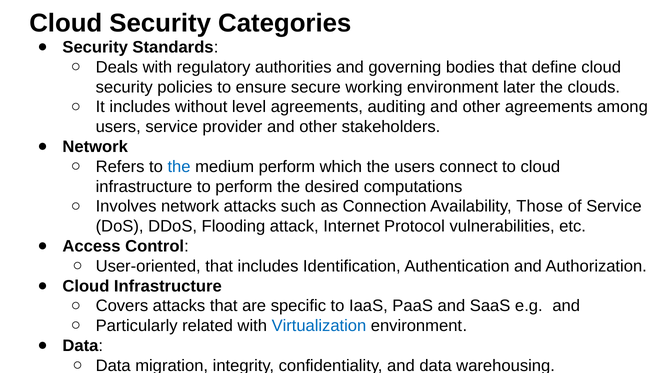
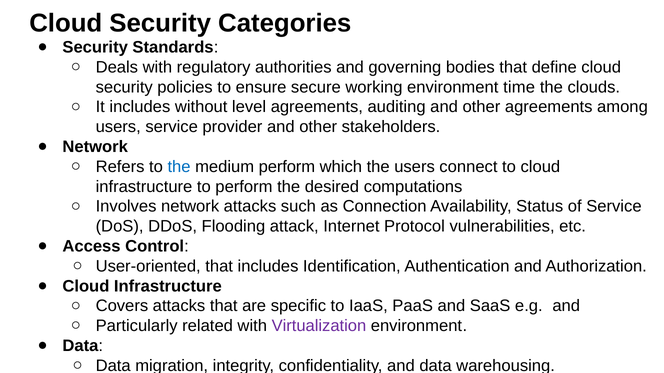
later: later -> time (519, 87)
Those: Those -> Status (540, 207)
Virtualization colour: blue -> purple (319, 326)
